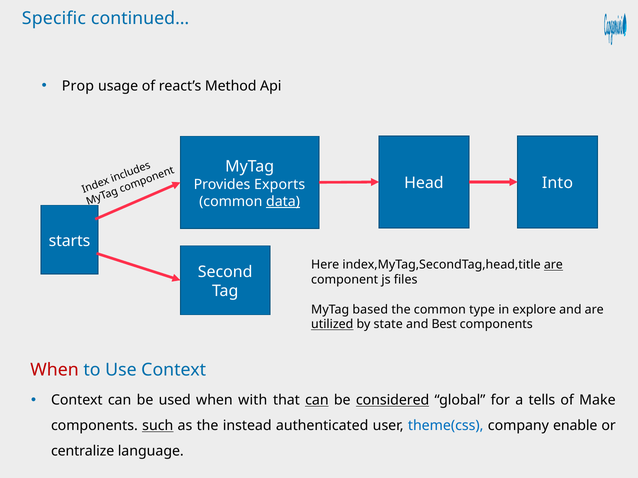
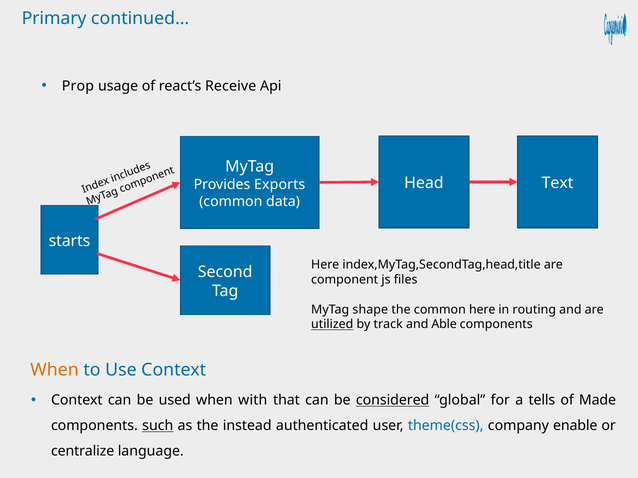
Specific: Specific -> Primary (54, 19)
Method: Method -> Receive (231, 86)
Into: Into -> Text (558, 183)
data underline: present -> none (283, 202)
are underline: present -> none (553, 265)
based: based -> shape (370, 310)
common type: type -> here (482, 310)
explore: explore -> routing (534, 310)
state: state -> track (388, 325)
Best: Best -> Able (444, 325)
When colour: red -> orange (55, 370)
can underline: present -> none (317, 401)
Make: Make -> Made (598, 401)
